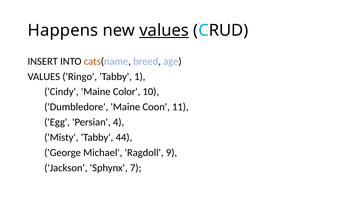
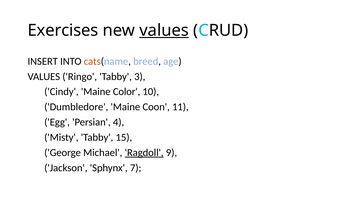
Happens: Happens -> Exercises (63, 30)
1: 1 -> 3 (140, 76)
44: 44 -> 15 (124, 137)
Ragdoll underline: none -> present (144, 152)
